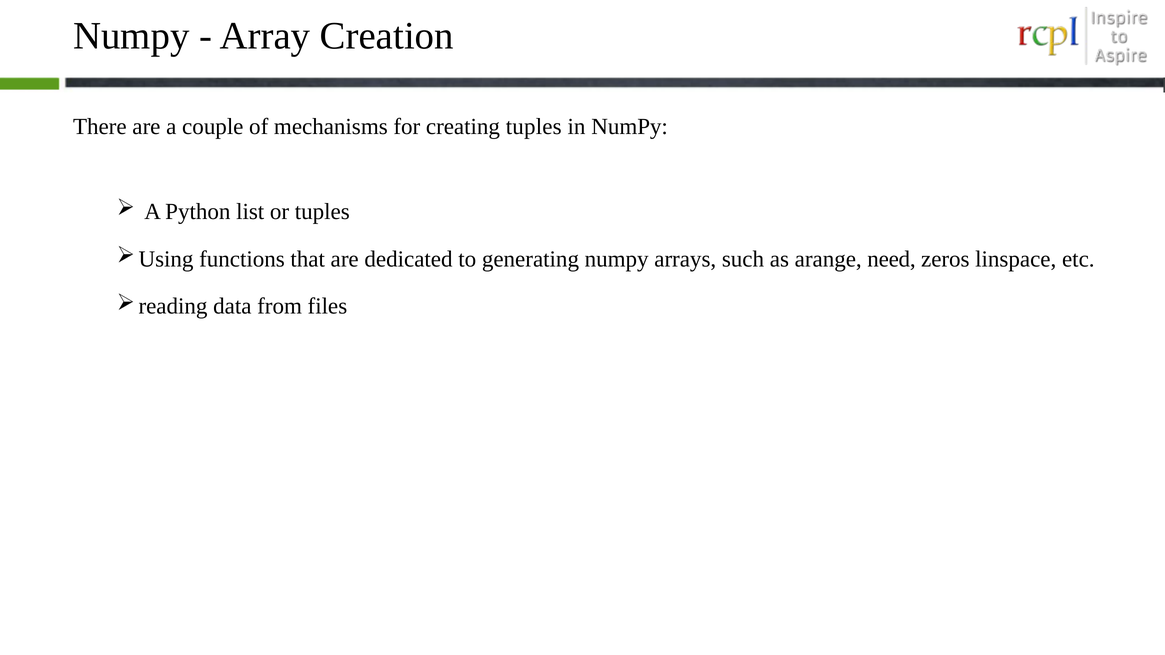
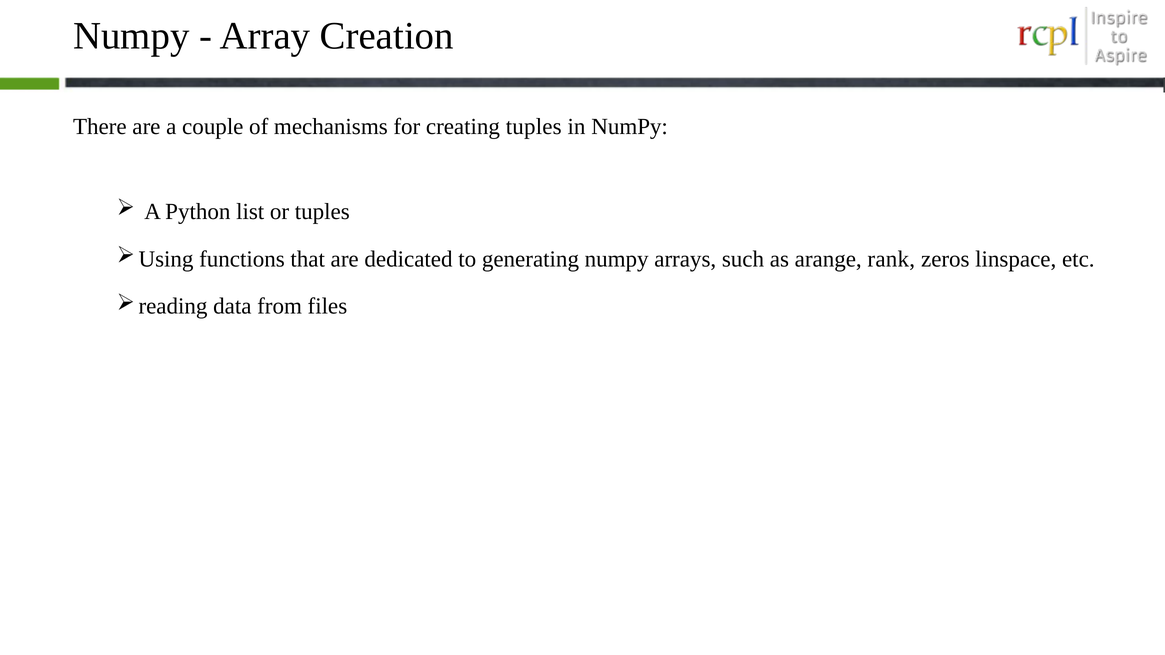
need: need -> rank (891, 259)
